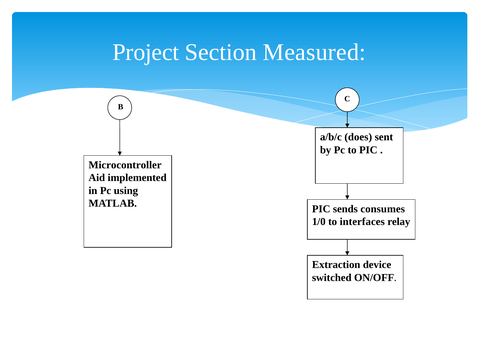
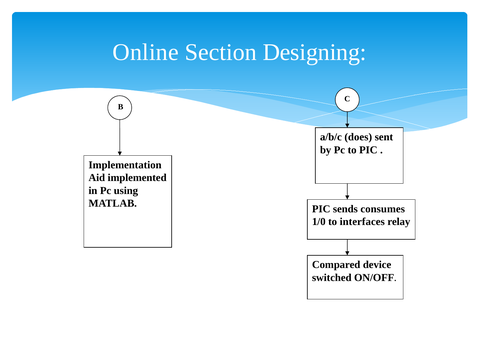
Project: Project -> Online (146, 52)
Measured: Measured -> Designing (315, 52)
Microcontroller: Microcontroller -> Implementation (125, 165)
Extraction: Extraction -> Compared (336, 265)
